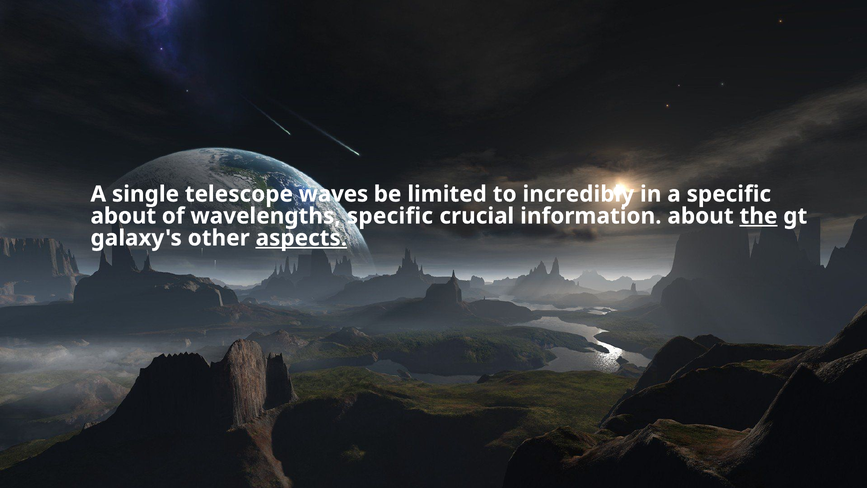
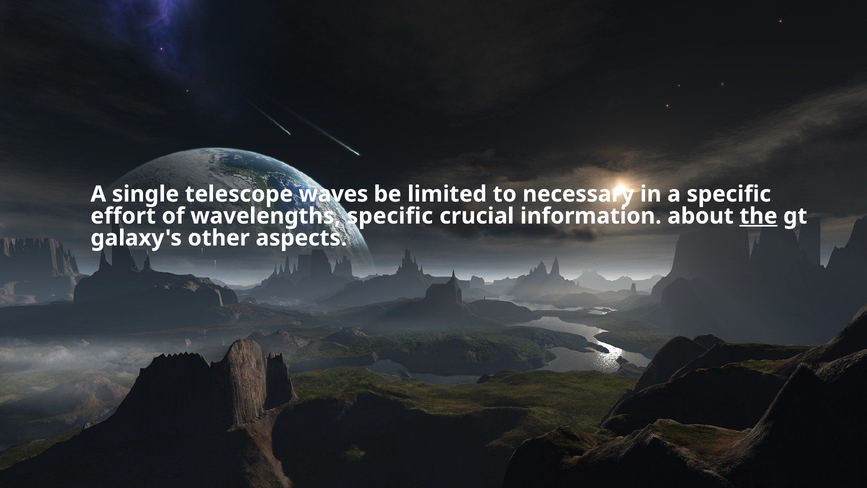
incredibly: incredibly -> necessary (578, 194)
about: about -> effort (123, 216)
aspects underline: present -> none (301, 238)
